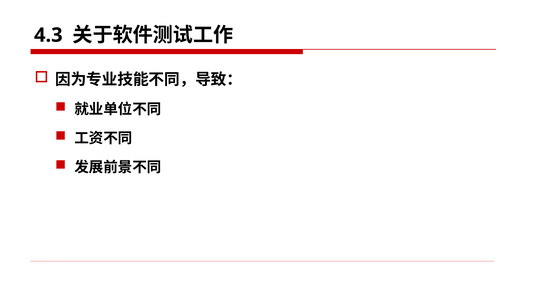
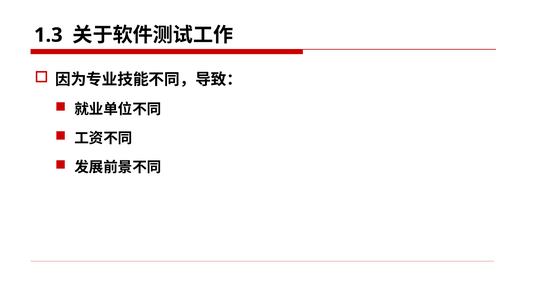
4.3: 4.3 -> 1.3 (48, 35)
